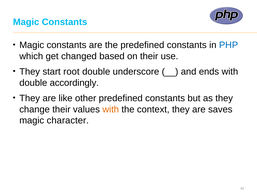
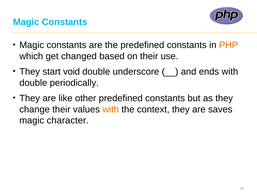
PHP colour: blue -> orange (229, 45)
root: root -> void (72, 72)
accordingly: accordingly -> periodically (74, 83)
